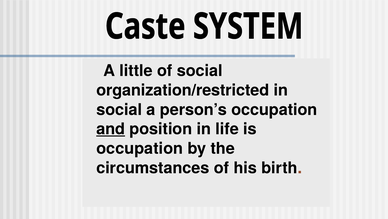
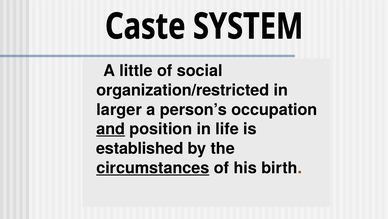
social: social -> larger (119, 109)
occupation: occupation -> established (140, 148)
circumstances underline: none -> present (153, 167)
